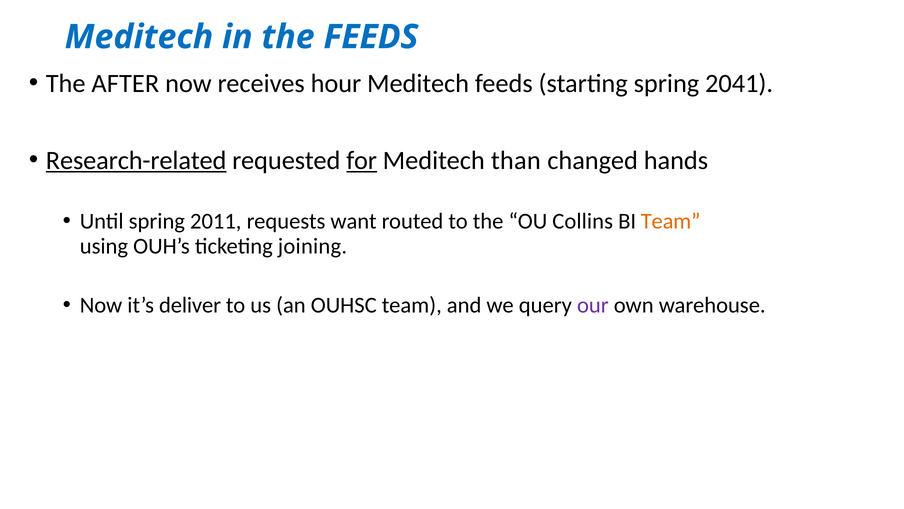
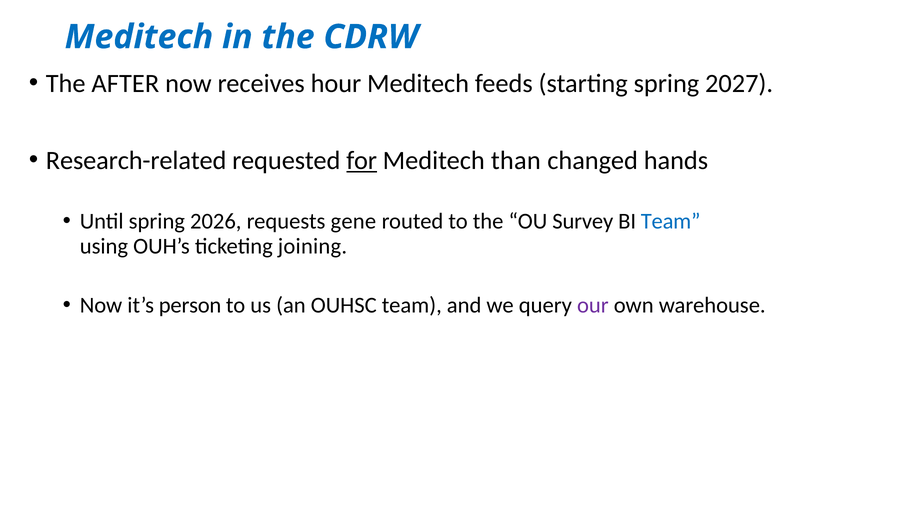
the FEEDS: FEEDS -> CDRW (371, 37)
2041: 2041 -> 2027 (739, 83)
Research-related underline: present -> none (136, 160)
2011: 2011 -> 2026 (216, 221)
want: want -> gene (353, 221)
Collins: Collins -> Survey (583, 221)
Team colour: orange -> blue (671, 221)
deliver: deliver -> person (190, 305)
